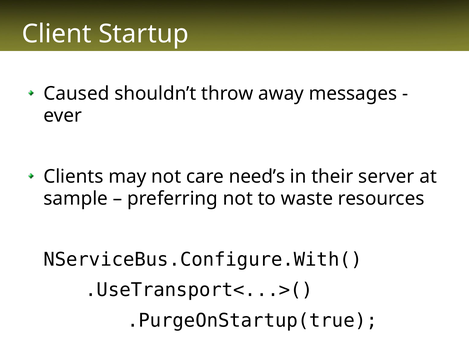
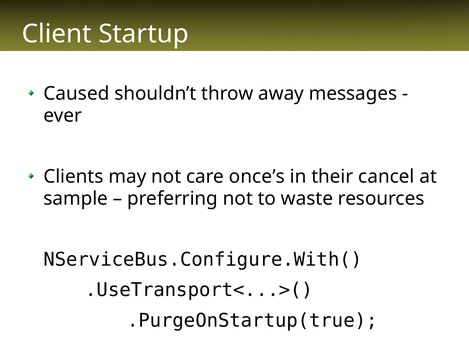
need’s: need’s -> once’s (257, 177)
server: server -> cancel (386, 177)
